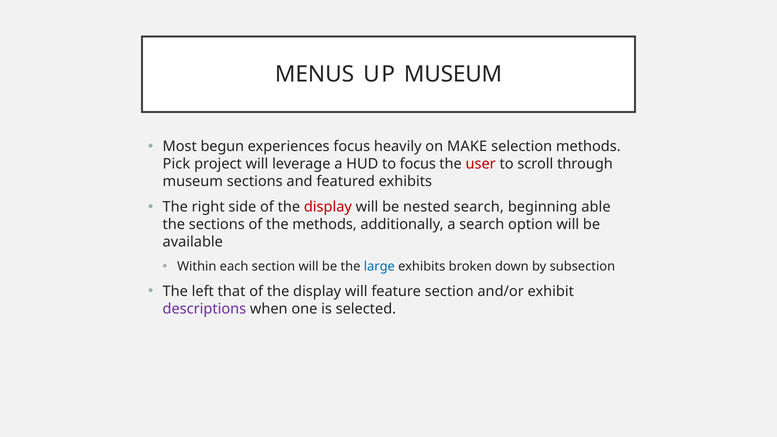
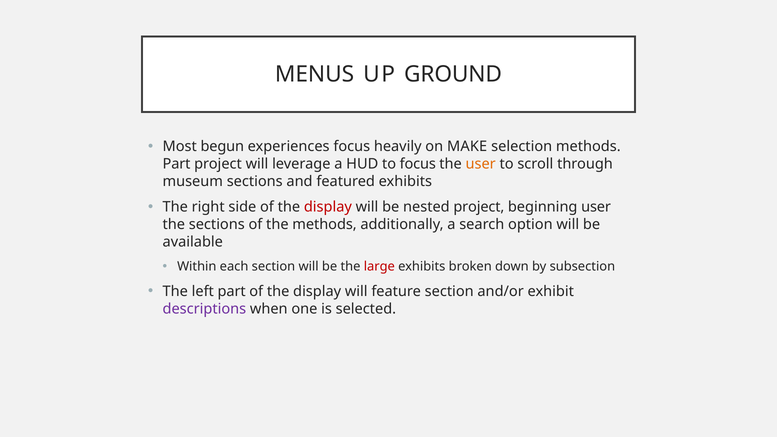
UP MUSEUM: MUSEUM -> GROUND (453, 74)
Pick: Pick -> Part (177, 164)
user colour: red -> orange (481, 164)
nested search: search -> project (479, 207)
beginning able: able -> user (596, 207)
large colour: blue -> red (379, 267)
left that: that -> part (232, 291)
